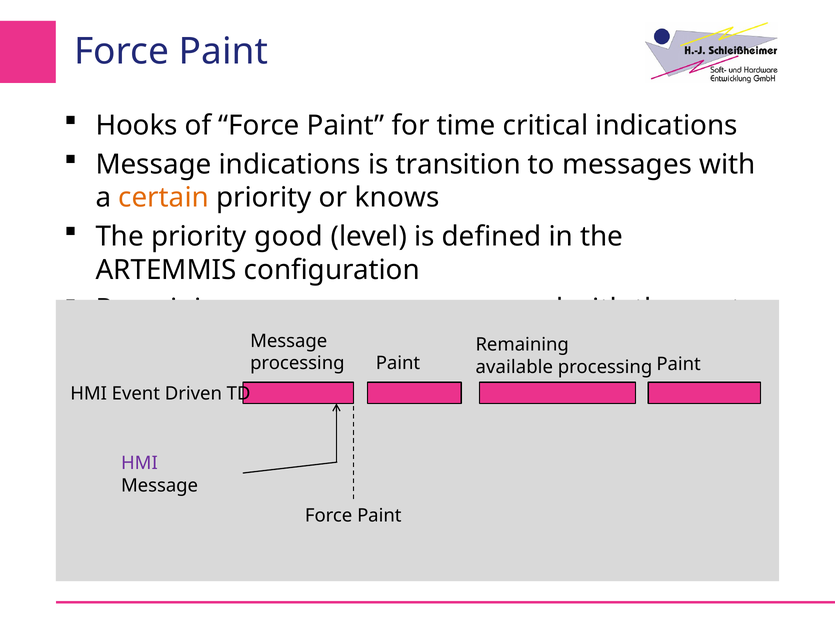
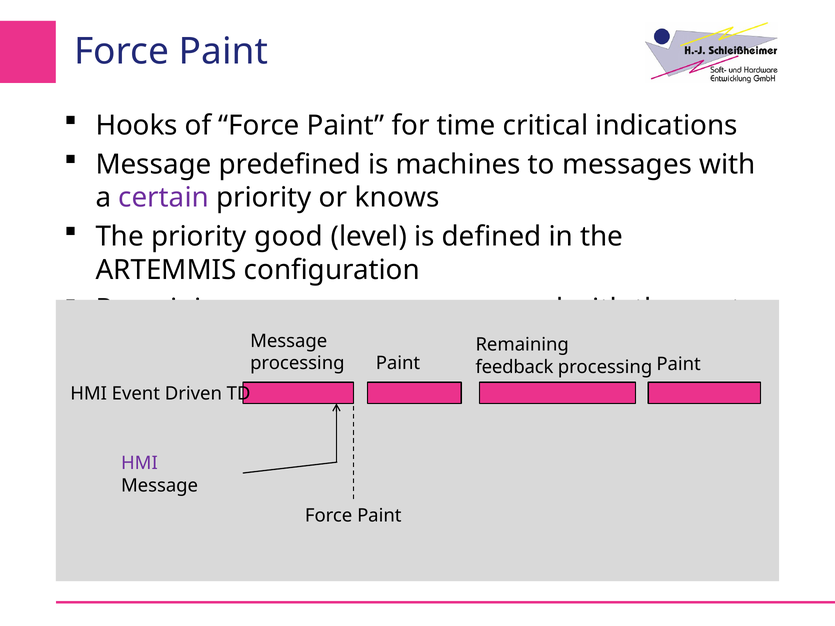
Message indications: indications -> predefined (290, 164)
transition: transition -> machines (458, 164)
certain colour: orange -> purple (164, 198)
available: available -> feedback (514, 367)
